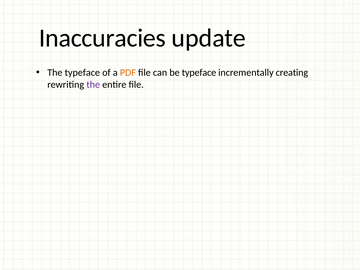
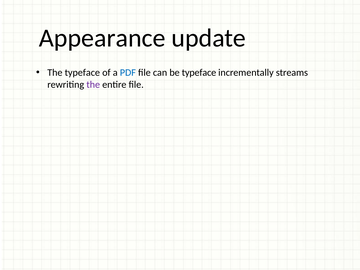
Inaccuracies: Inaccuracies -> Appearance (102, 38)
PDF colour: orange -> blue (128, 73)
creating: creating -> streams (292, 73)
